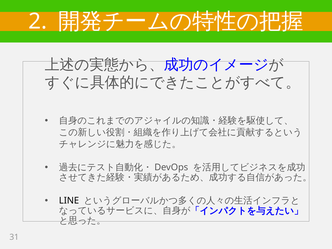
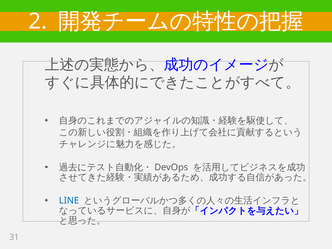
LINE colour: black -> blue (69, 201)
